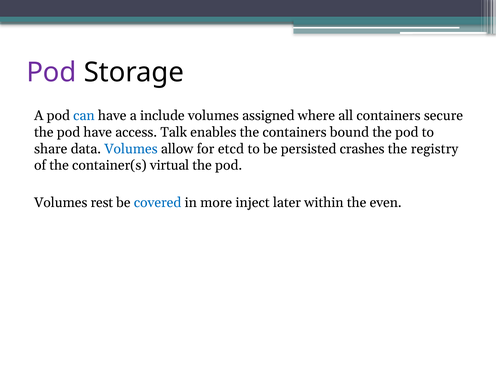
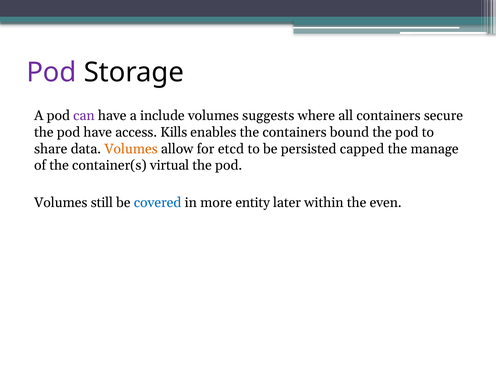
can colour: blue -> purple (84, 116)
assigned: assigned -> suggests (268, 116)
Talk: Talk -> Kills (174, 132)
Volumes colour: blue -> orange (131, 149)
crashes: crashes -> capped (362, 149)
registry: registry -> manage (435, 149)
rest: rest -> still (102, 203)
inject: inject -> entity (253, 203)
